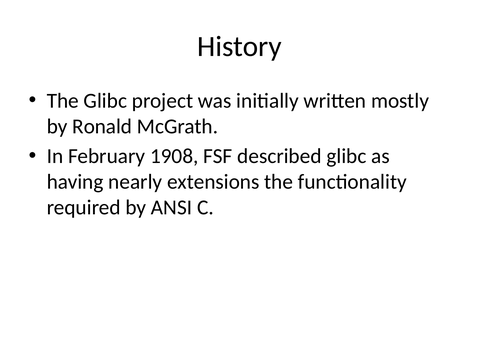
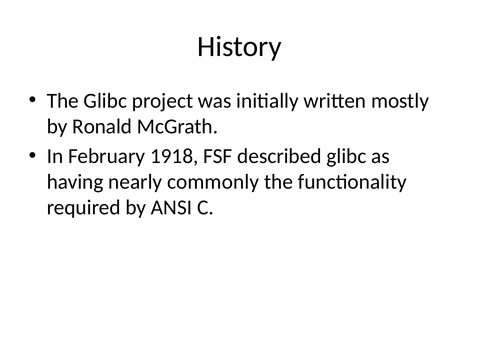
1908: 1908 -> 1918 (174, 156)
extensions: extensions -> commonly (213, 181)
